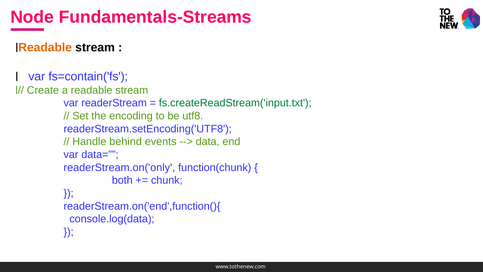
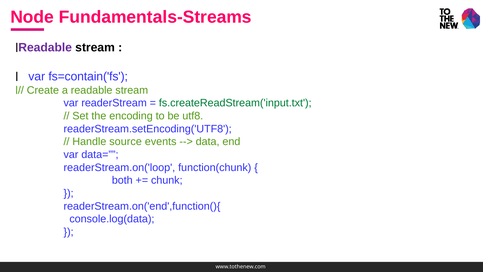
Readable colour: orange -> purple (45, 48)
behind: behind -> source (126, 142)
readerStream.on('only: readerStream.on('only -> readerStream.on('loop (119, 167)
